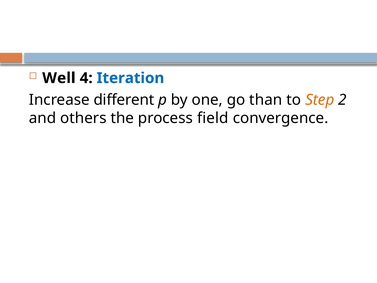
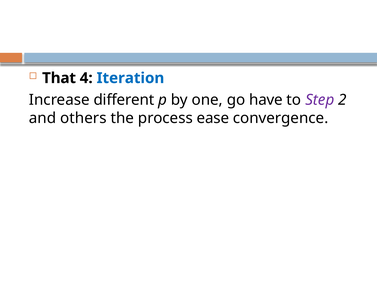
Well: Well -> That (59, 78)
than: than -> have (266, 100)
Step colour: orange -> purple (320, 100)
field: field -> ease (213, 118)
